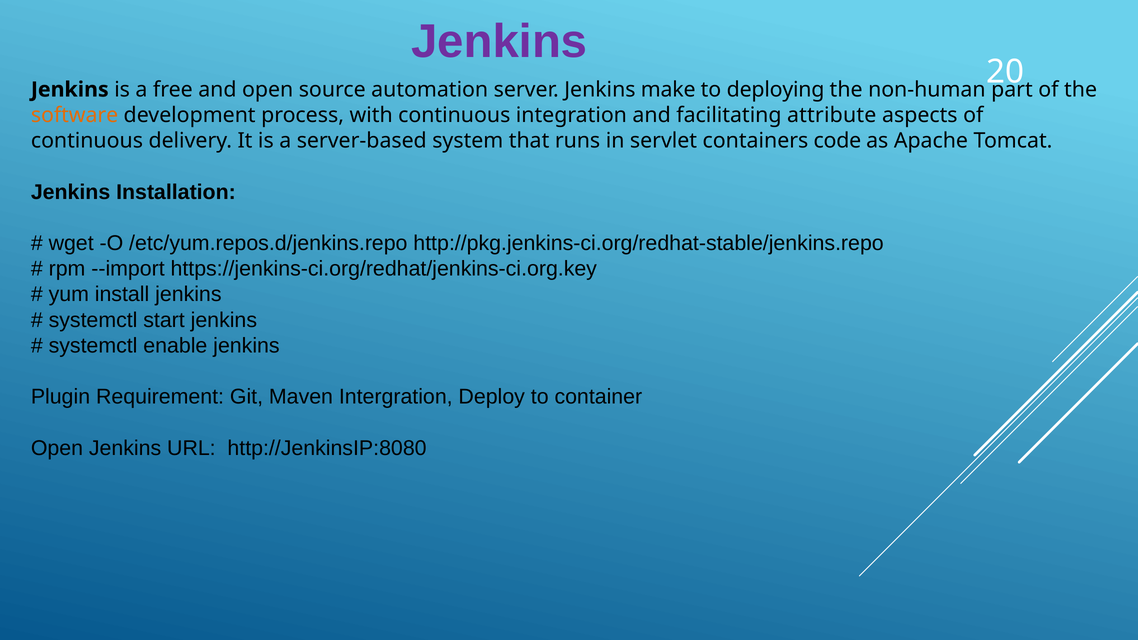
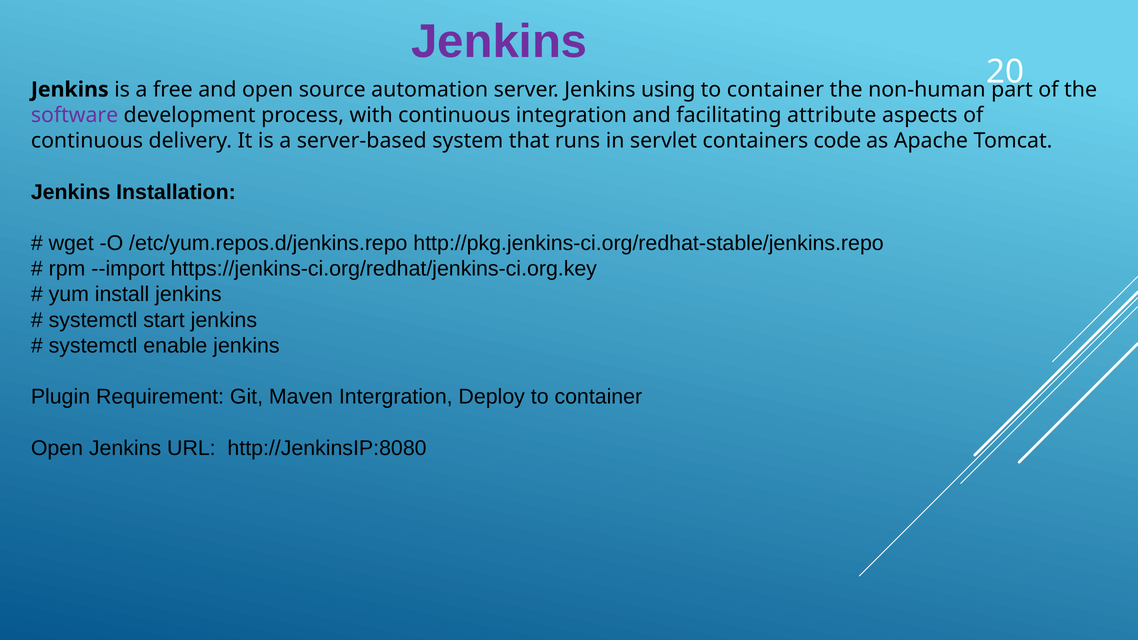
make: make -> using (668, 90)
deploying: deploying -> container (775, 90)
software colour: orange -> purple (75, 115)
